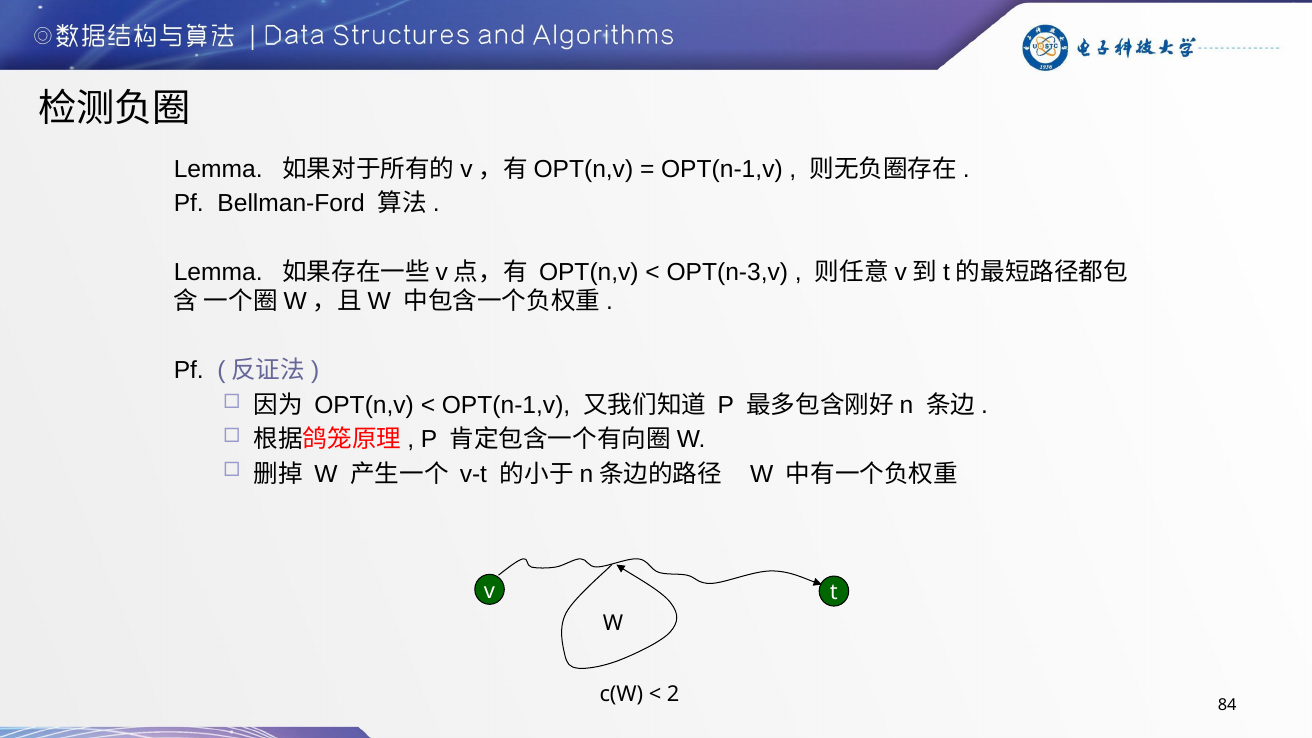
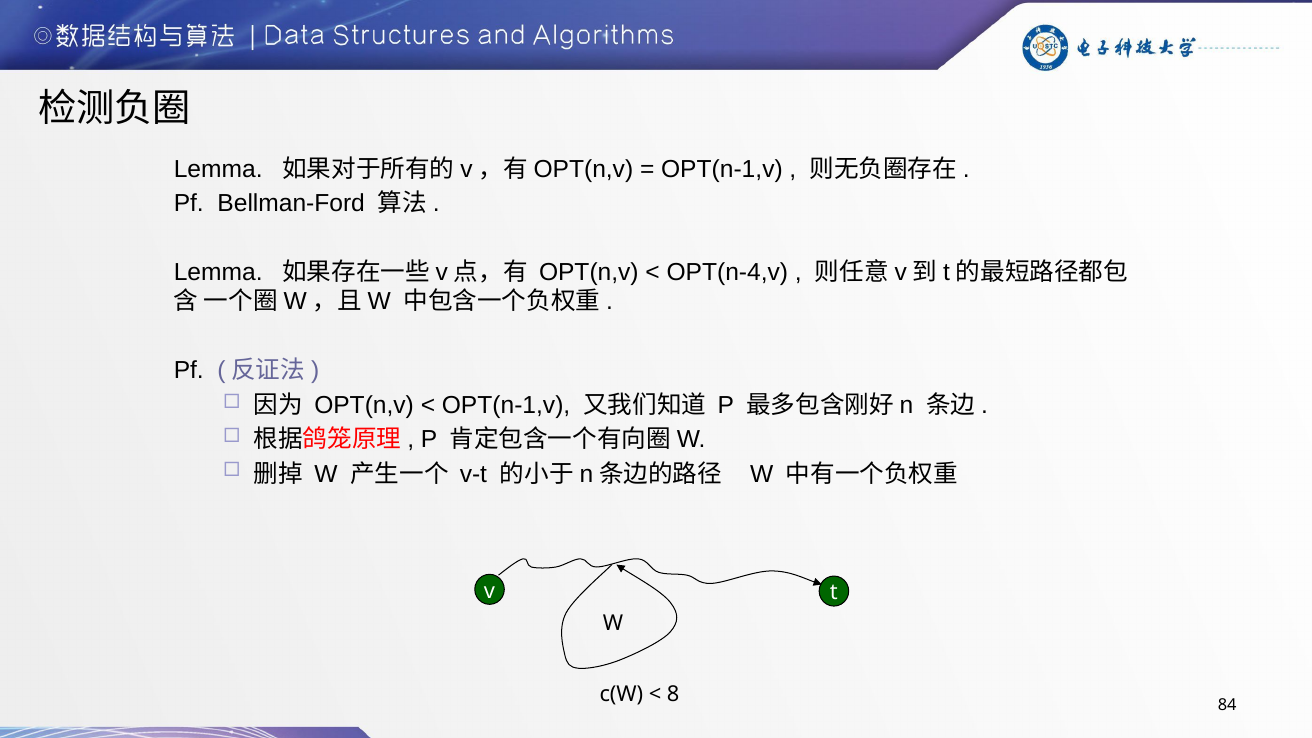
OPT(n-3,v: OPT(n-3,v -> OPT(n-4,v (727, 272)
2: 2 -> 8 (673, 695)
